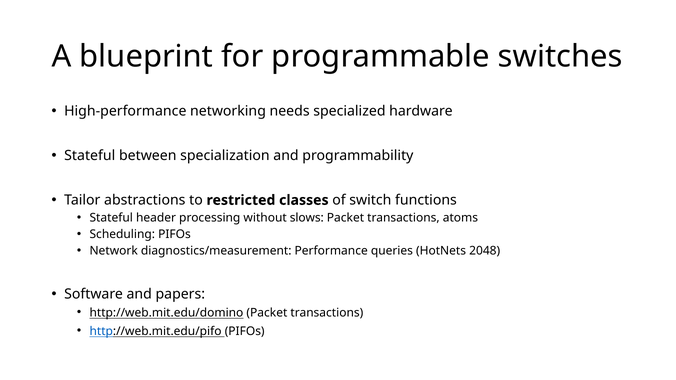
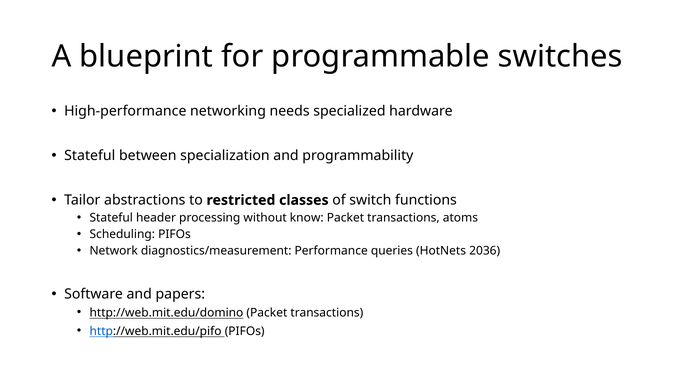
slows: slows -> know (307, 218)
2048: 2048 -> 2036 (485, 251)
